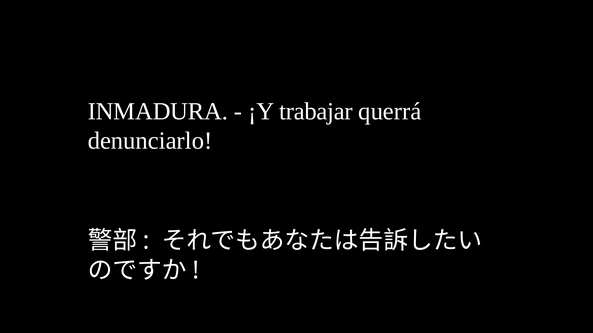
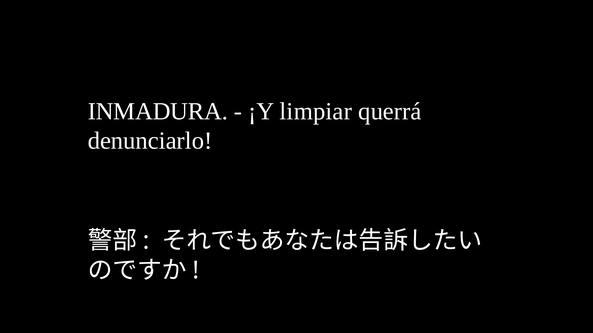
trabajar: trabajar -> limpiar (316, 111)
